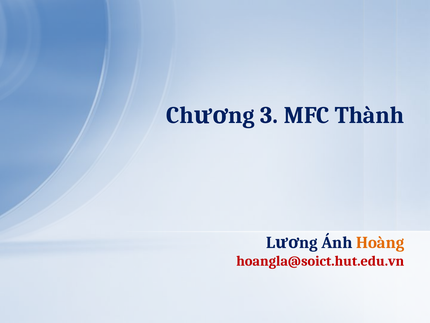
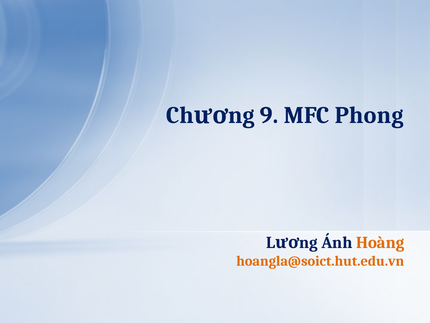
3: 3 -> 9 (269, 115)
Thành: Thành -> Phong (369, 115)
hoangla@soict.hut.edu.vn colour: red -> orange (320, 261)
